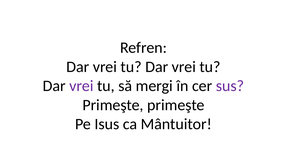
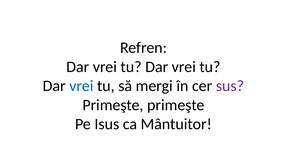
vrei colour: purple -> blue (81, 86)
